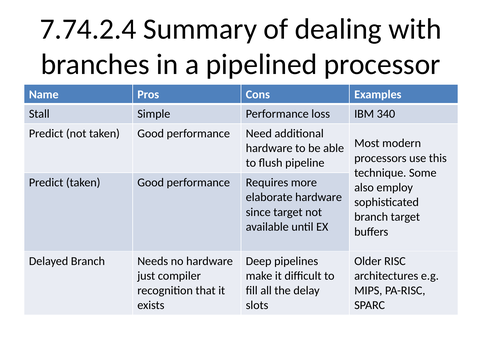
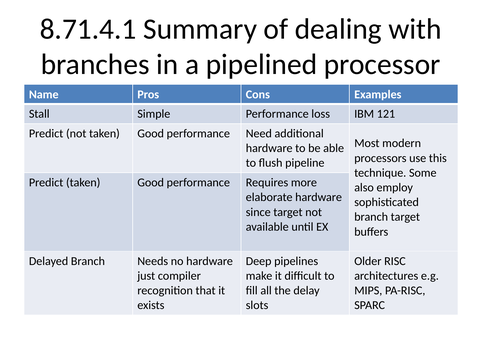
7.74.2.4: 7.74.2.4 -> 8.71.4.1 (88, 29)
340: 340 -> 121 (386, 114)
